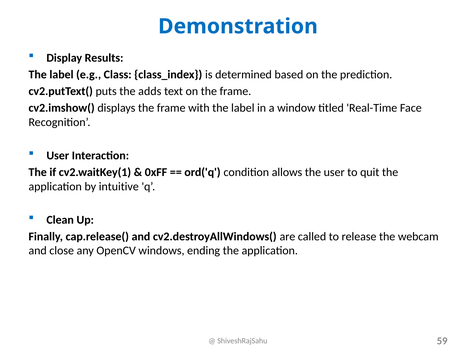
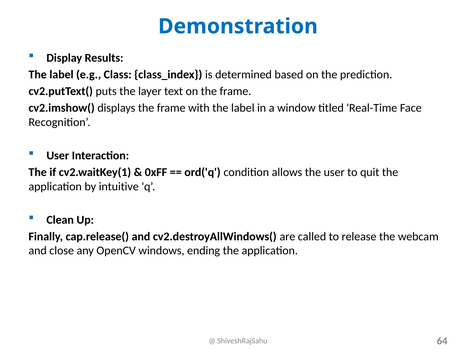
adds: adds -> layer (150, 91)
59: 59 -> 64 (442, 341)
